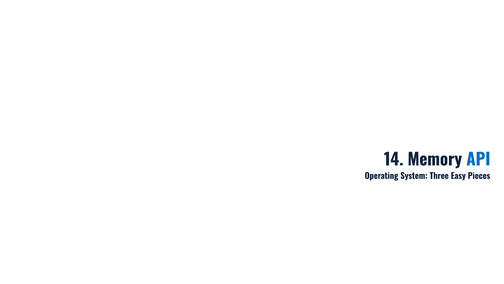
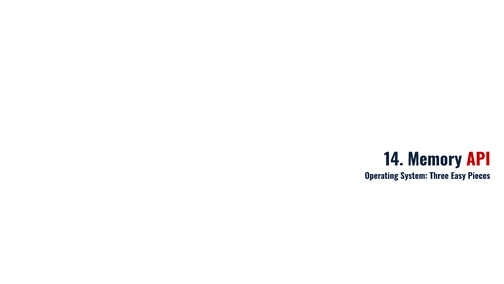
API colour: blue -> red (478, 160)
